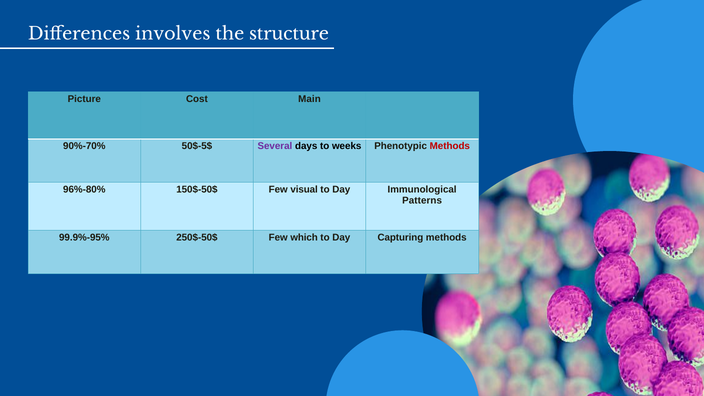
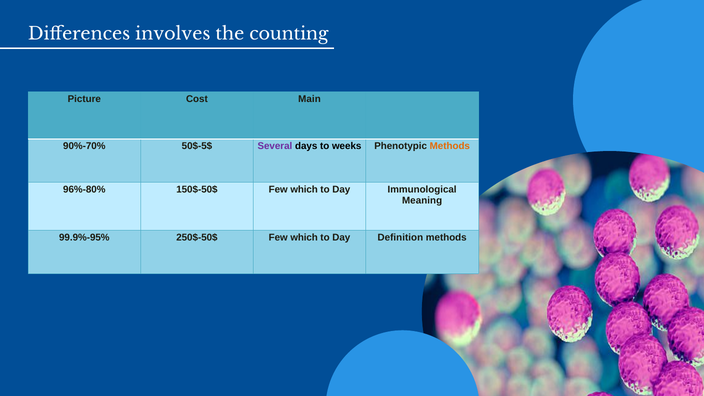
structure: structure -> counting (289, 34)
Methods colour: red -> orange (450, 146)
visual: visual -> which (304, 190)
Patterns: Patterns -> Meaning (422, 201)
Capturing: Capturing -> Definition (400, 237)
